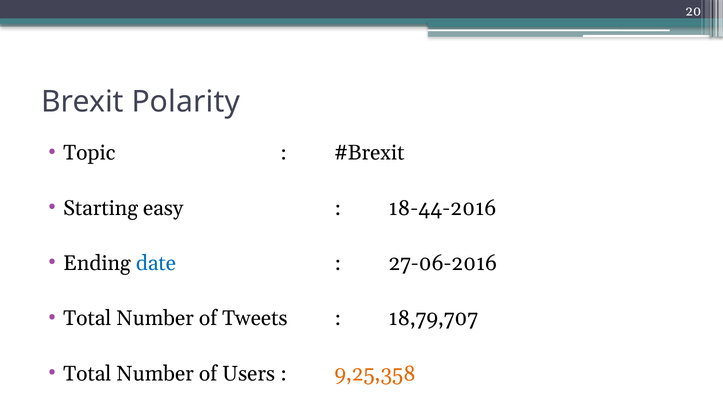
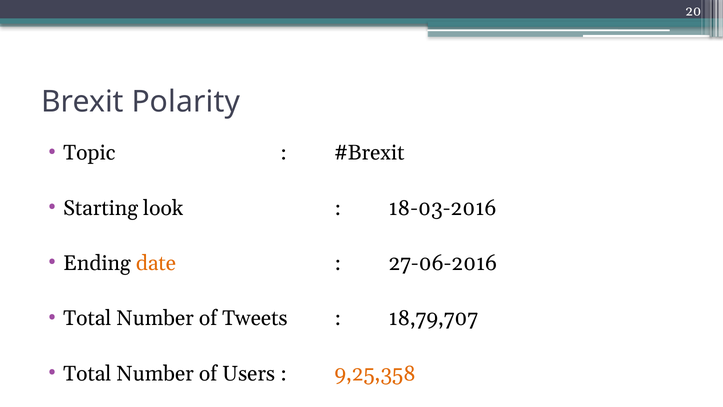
easy: easy -> look (163, 208)
18-44-2016: 18-44-2016 -> 18-03-2016 (442, 208)
date colour: blue -> orange (156, 263)
